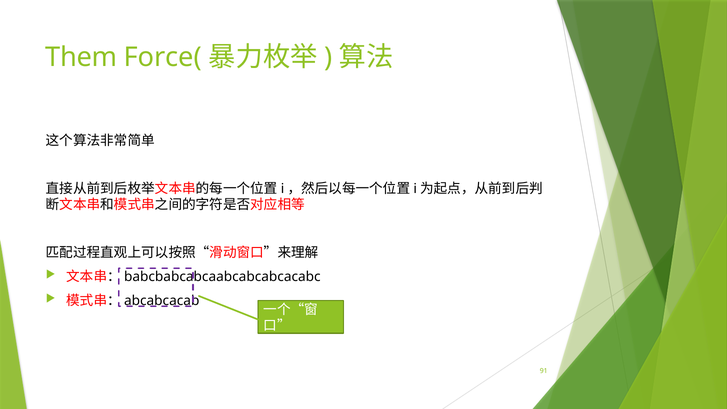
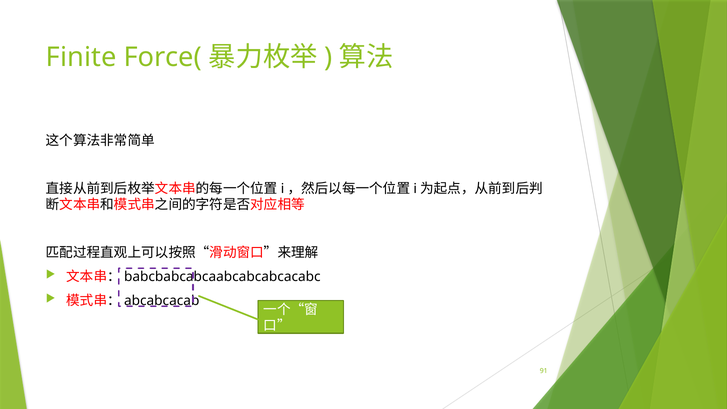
Them: Them -> Finite (81, 57)
